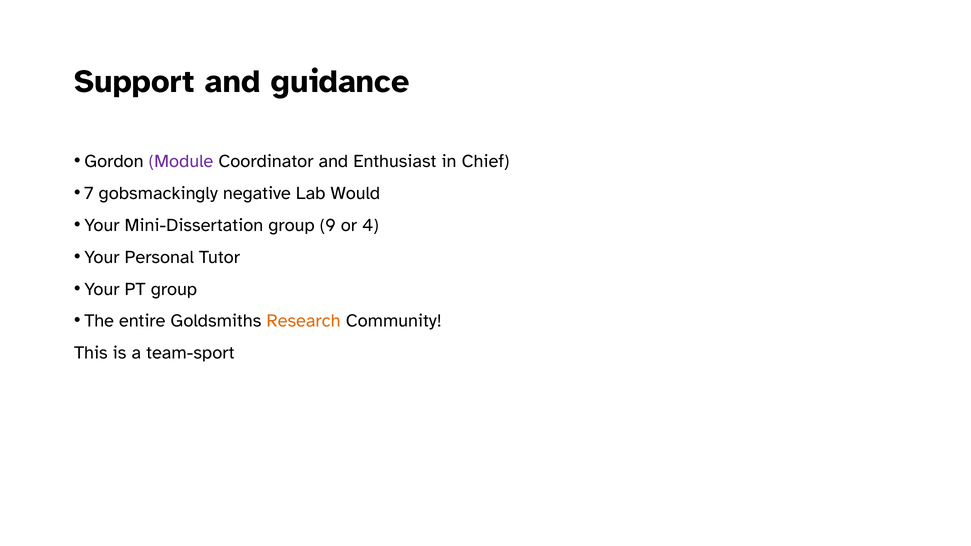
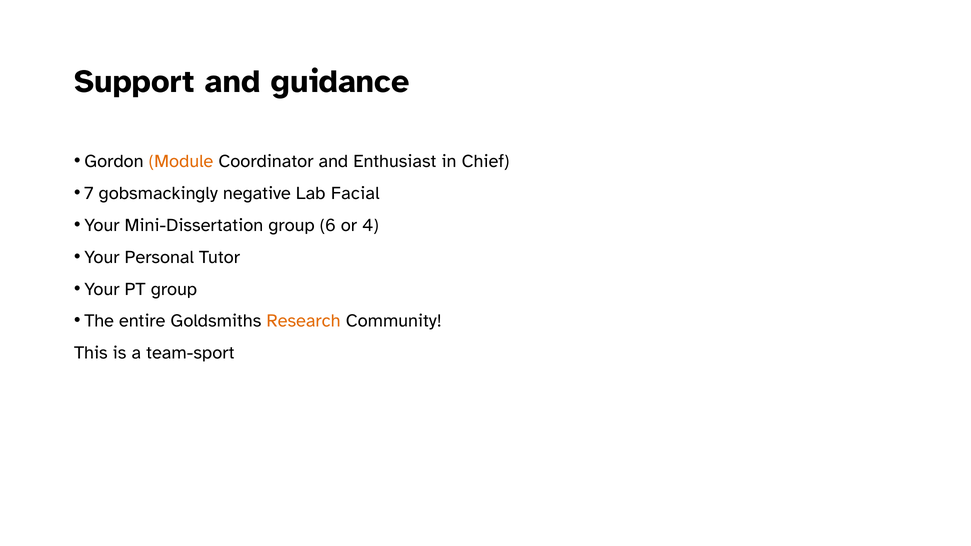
Module colour: purple -> orange (181, 161)
Would: Would -> Facial (355, 193)
9: 9 -> 6 (328, 225)
